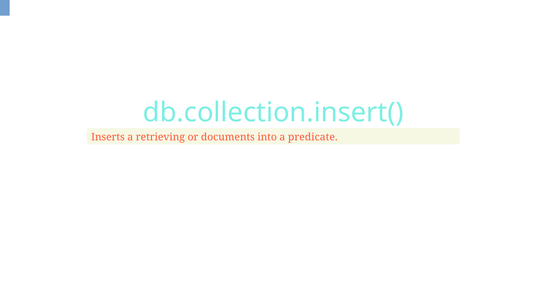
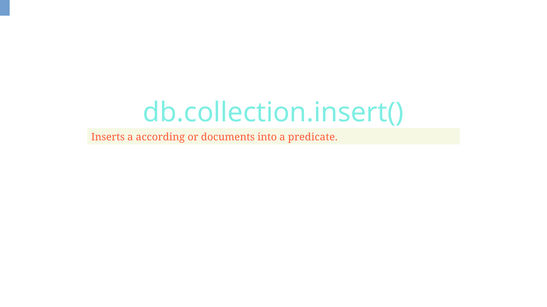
retrieving: retrieving -> according (160, 137)
